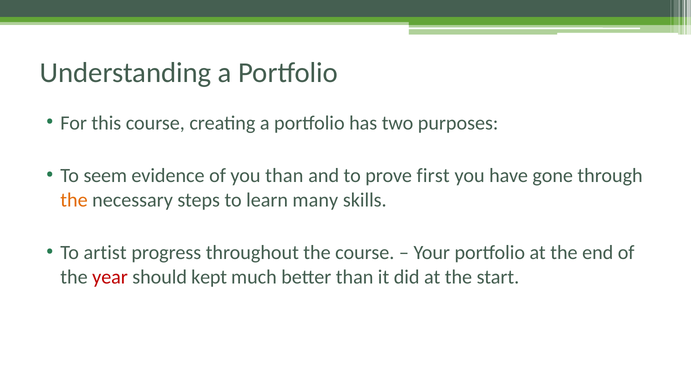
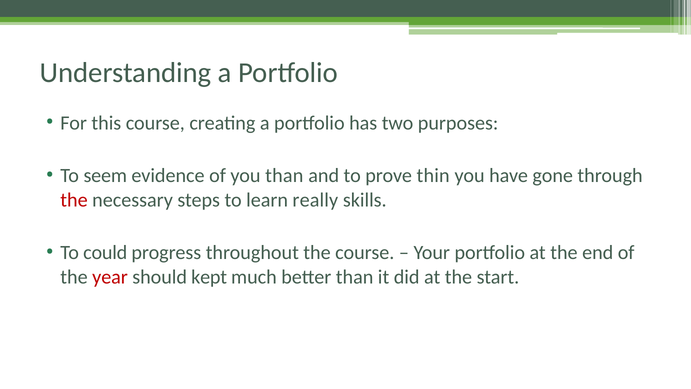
first: first -> thin (433, 176)
the colour: orange -> red (74, 200)
many: many -> really (315, 200)
artist: artist -> could (105, 252)
